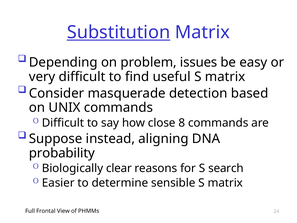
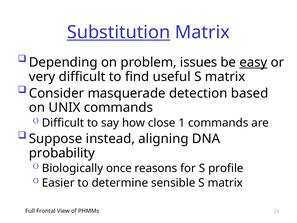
easy underline: none -> present (253, 62)
8: 8 -> 1 (182, 123)
clear: clear -> once (119, 168)
search: search -> profile (226, 168)
